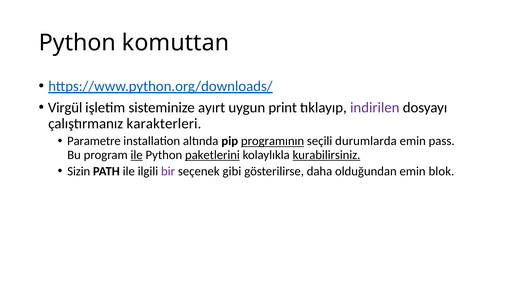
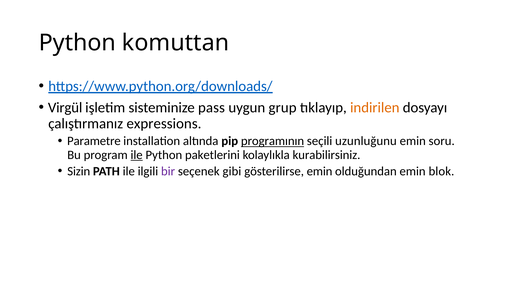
ayırt: ayırt -> pass (212, 107)
print: print -> grup (283, 107)
indirilen colour: purple -> orange (375, 107)
karakterleri: karakterleri -> expressions (164, 123)
durumlarda: durumlarda -> uzunluğunu (366, 141)
pass: pass -> soru (442, 141)
paketlerini underline: present -> none (212, 155)
kurabilirsiniz underline: present -> none (327, 155)
gösterilirse daha: daha -> emin (320, 171)
